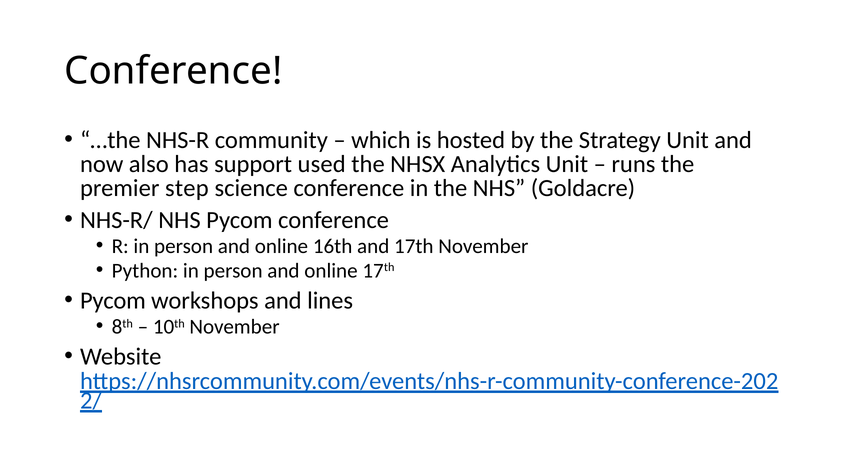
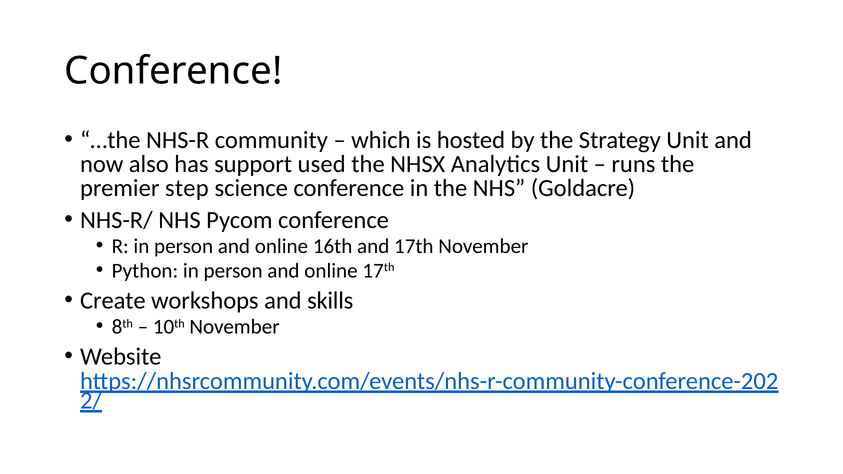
Pycom: Pycom -> Create (113, 301)
lines: lines -> skills (330, 301)
